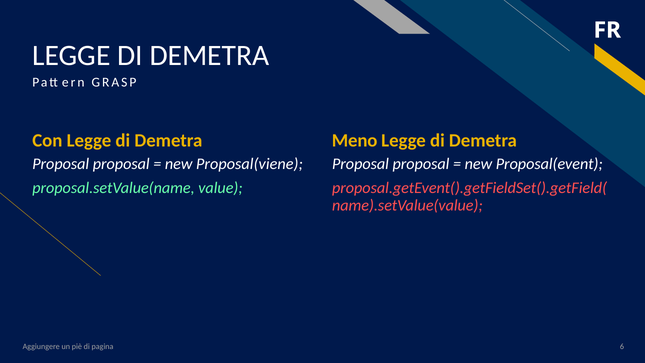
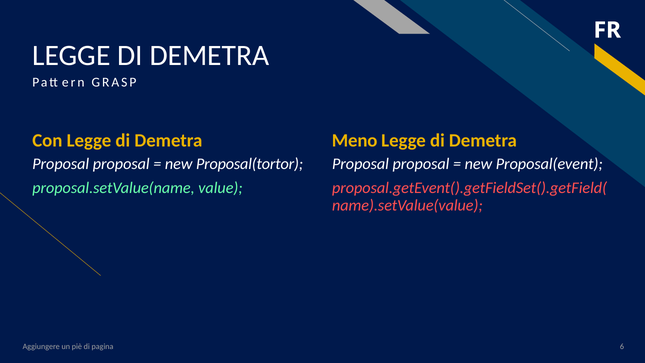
Proposal(viene: Proposal(viene -> Proposal(tortor (250, 164)
